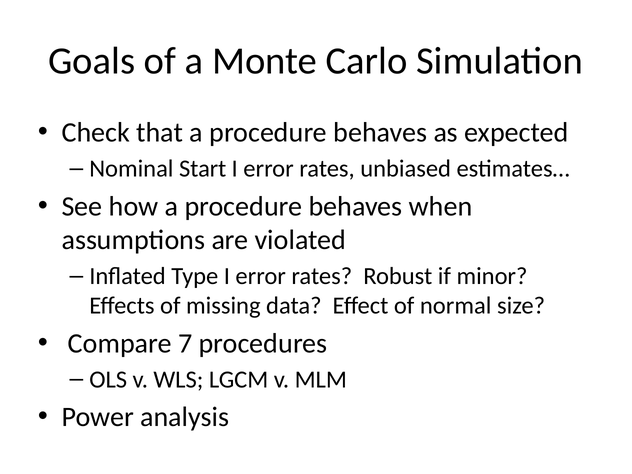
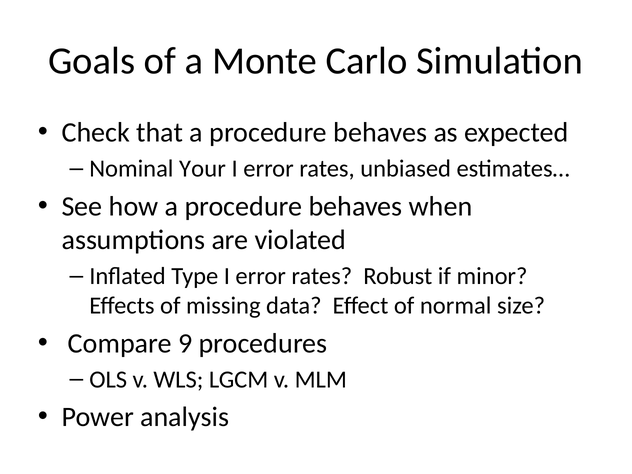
Start: Start -> Your (202, 169)
7: 7 -> 9 (185, 343)
